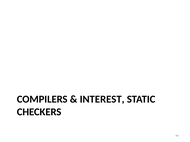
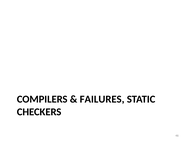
INTEREST: INTEREST -> FAILURES (102, 100)
